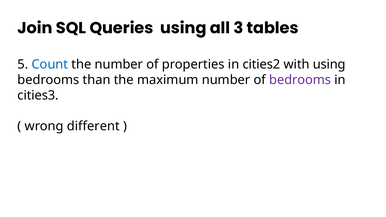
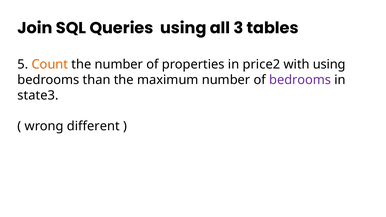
Count colour: blue -> orange (50, 64)
cities2: cities2 -> price2 (261, 64)
cities3: cities3 -> state3 (38, 95)
